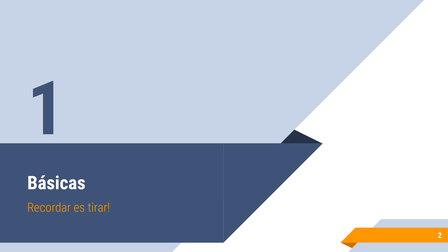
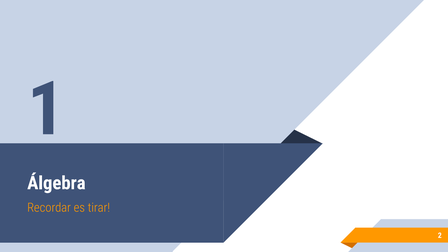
Básicas: Básicas -> Álgebra (56, 183)
